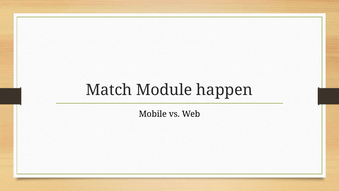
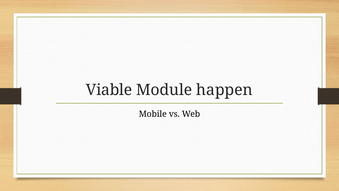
Match: Match -> Viable (109, 90)
